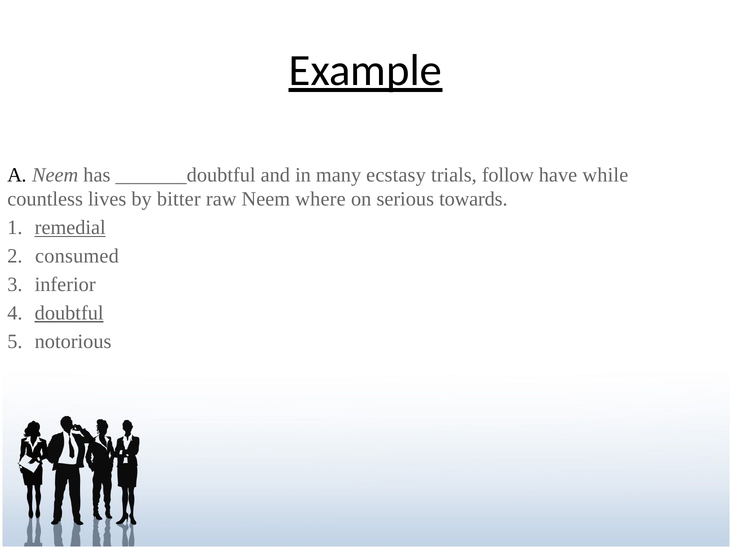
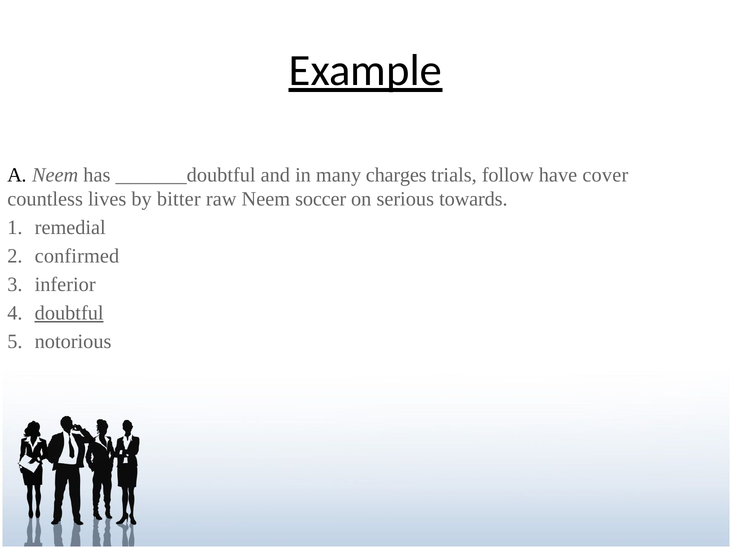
ecstasy: ecstasy -> charges (396, 175)
while: while -> cover (605, 175)
where: where -> soccer (321, 199)
remedial underline: present -> none (70, 228)
consumed: consumed -> confirmed (77, 256)
